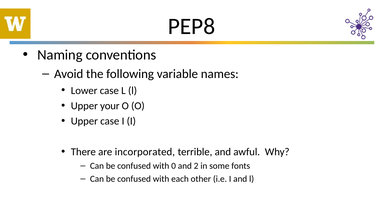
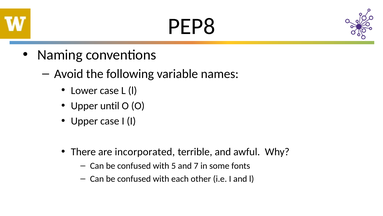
your: your -> until (110, 106)
0: 0 -> 5 (174, 165)
2: 2 -> 7 (196, 165)
